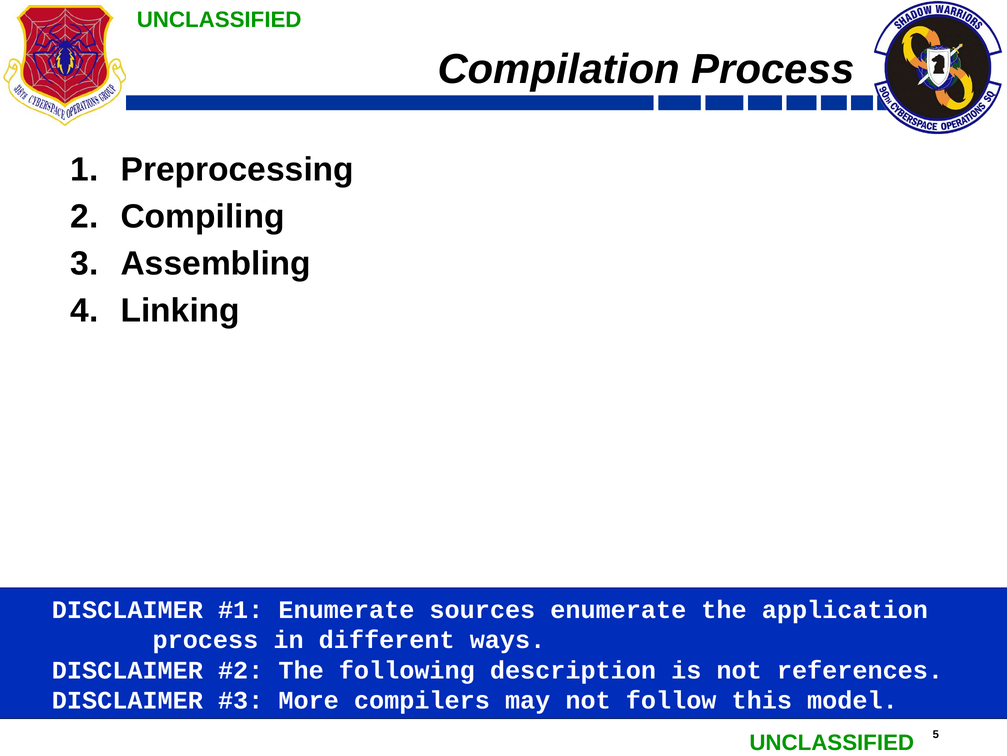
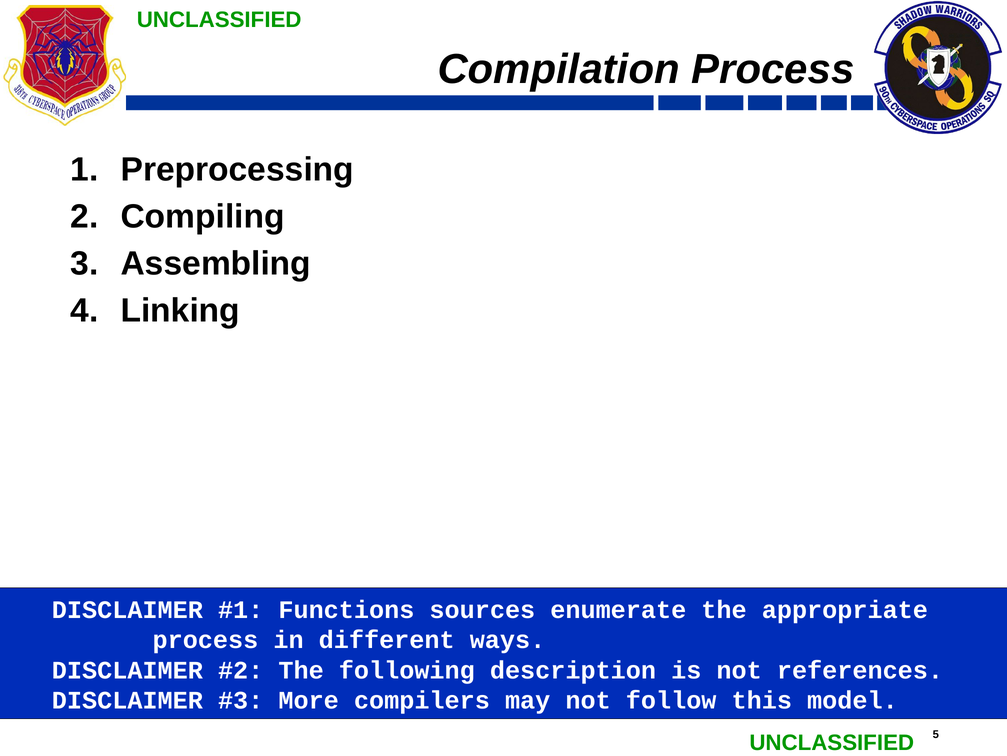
Enumerate: Enumerate -> Functions (346, 609)
application: application -> appropriate (845, 609)
